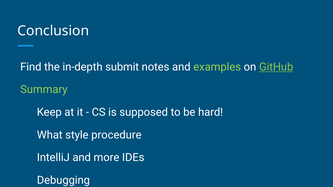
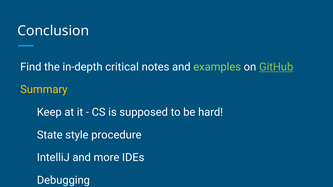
submit: submit -> critical (122, 67)
Summary colour: light green -> yellow (44, 90)
What: What -> State (50, 135)
